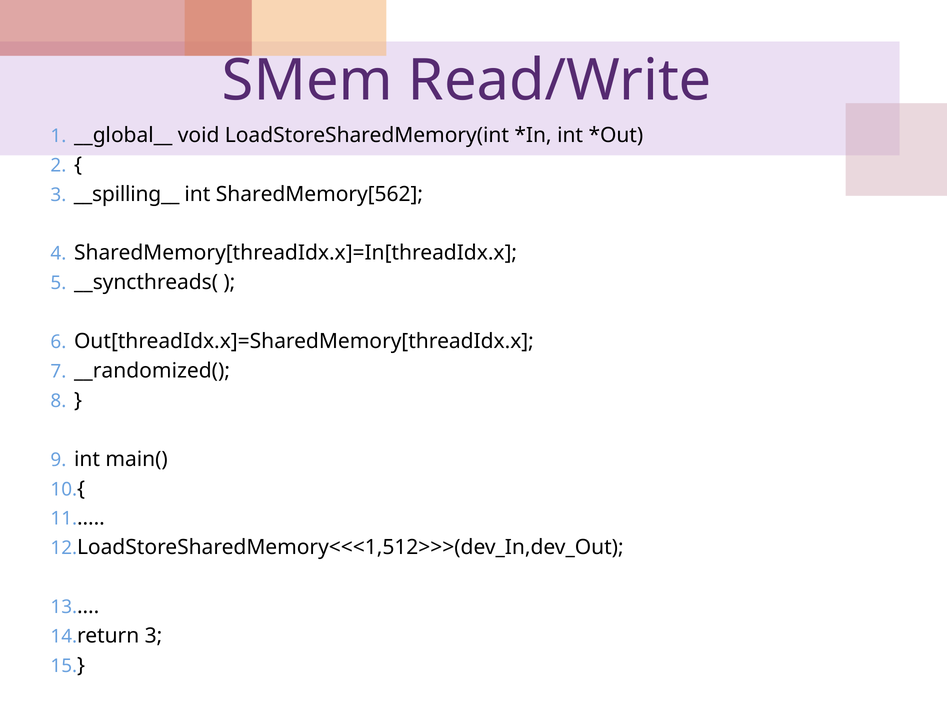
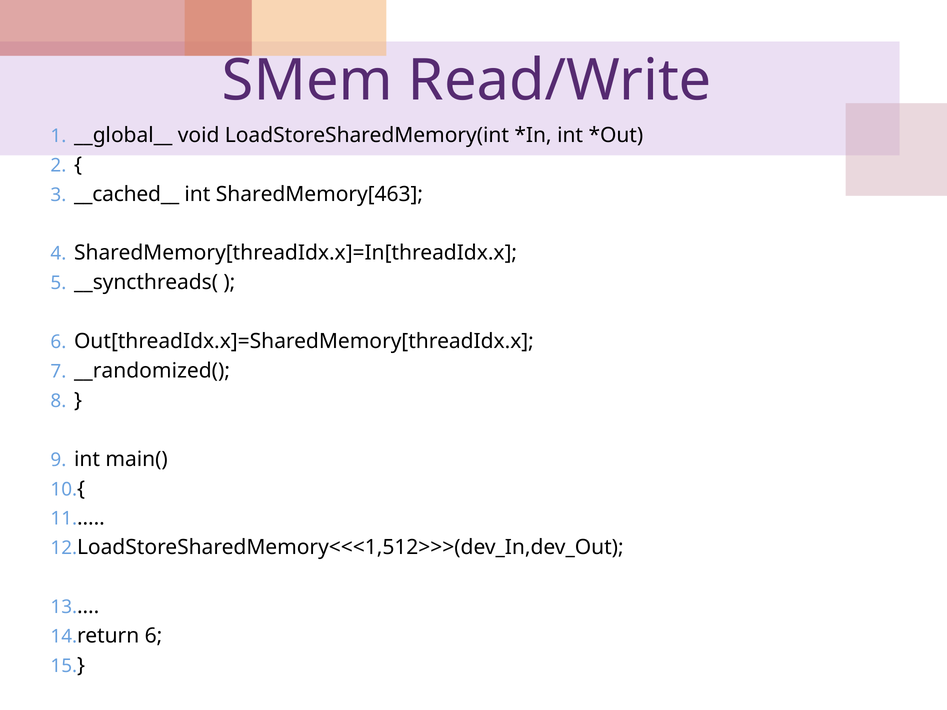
__spilling__: __spilling__ -> __cached__ (127, 194)
SharedMemory[562: SharedMemory[562 -> SharedMemory[463 (319, 194)
3: 3 -> 6 (154, 636)
